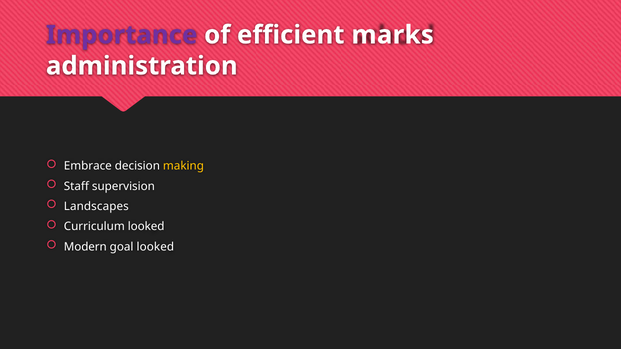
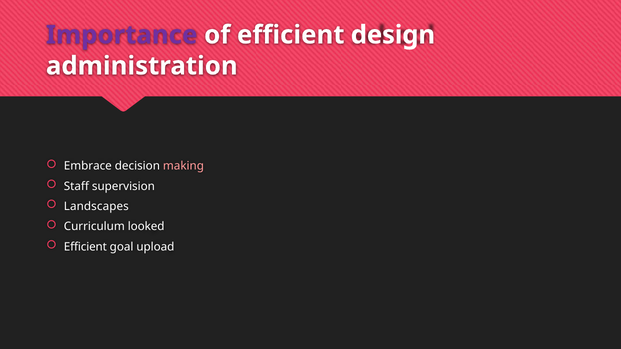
marks: marks -> design (393, 35)
making colour: yellow -> pink (183, 166)
Modern: Modern -> Efficient (85, 247)
goal looked: looked -> upload (155, 247)
